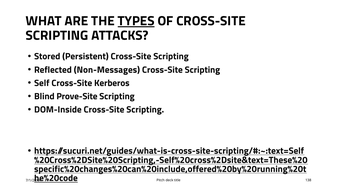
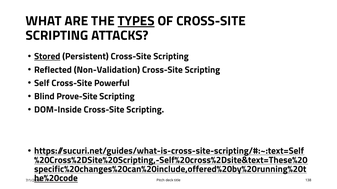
Stored underline: none -> present (47, 57)
Non-Messages: Non-Messages -> Non-Validation (107, 70)
Kerberos: Kerberos -> Powerful (112, 83)
